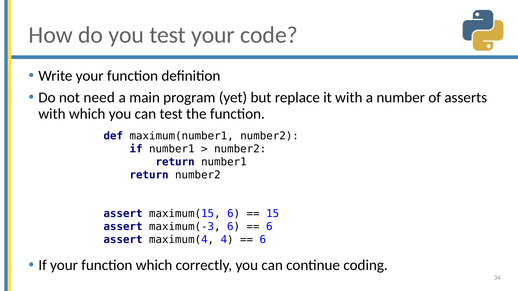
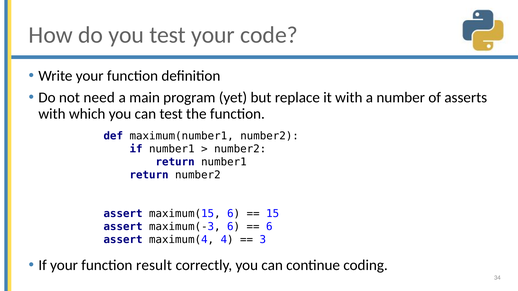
6: 6 -> 3 (263, 240)
function which: which -> result (154, 266)
